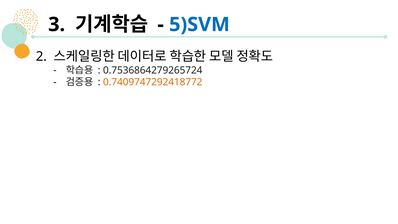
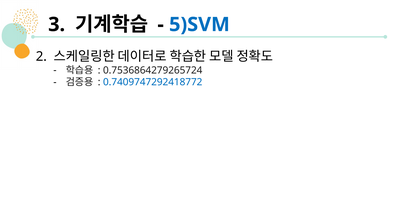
0.7409747292418772 colour: orange -> blue (153, 82)
